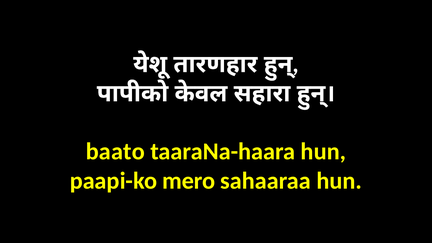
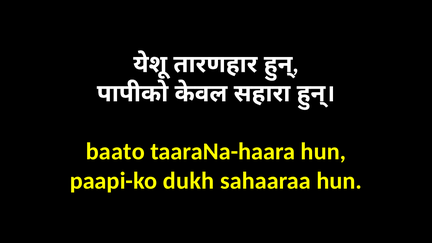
mero: mero -> dukh (189, 181)
